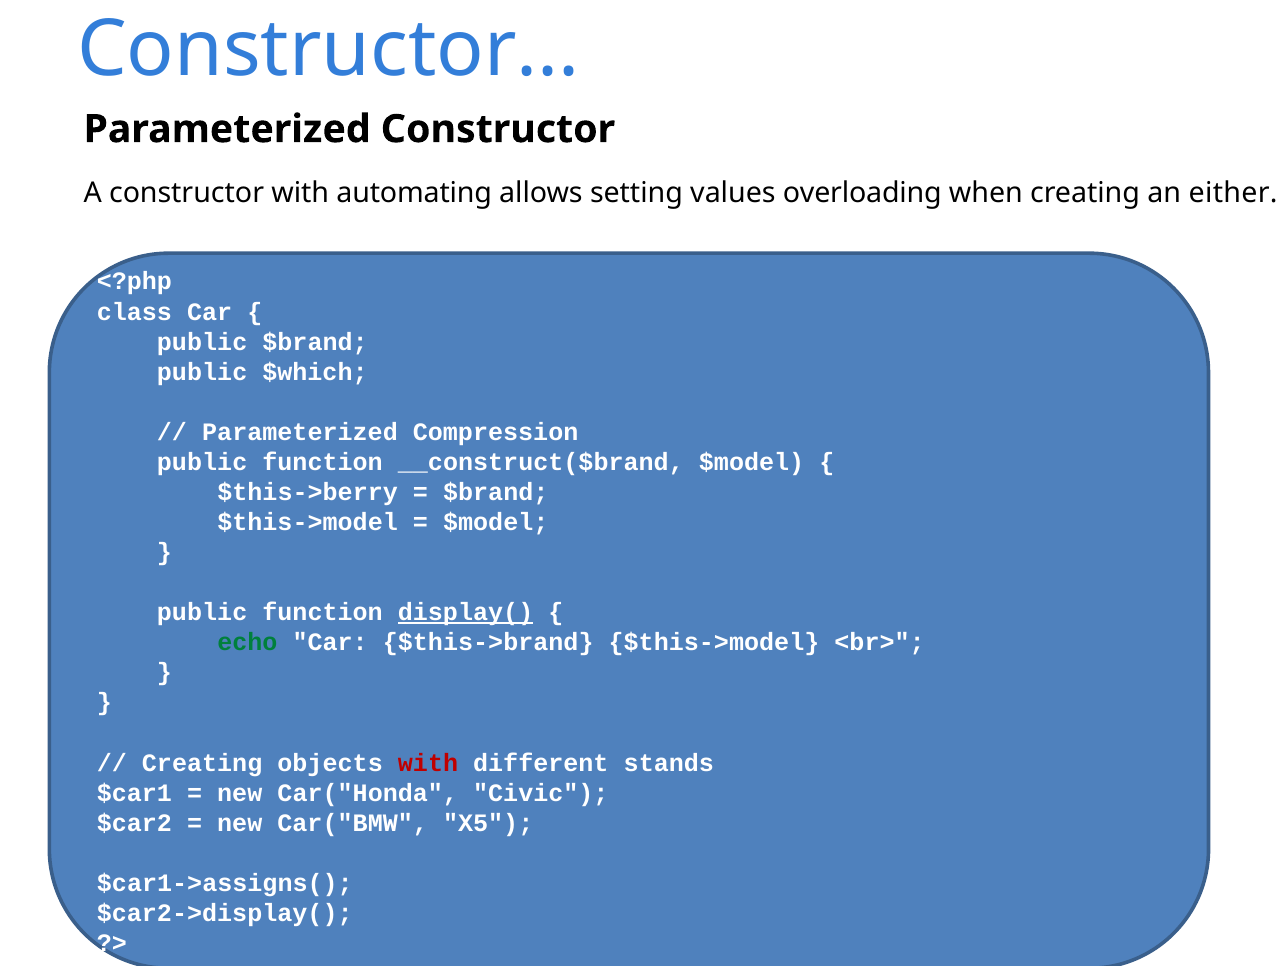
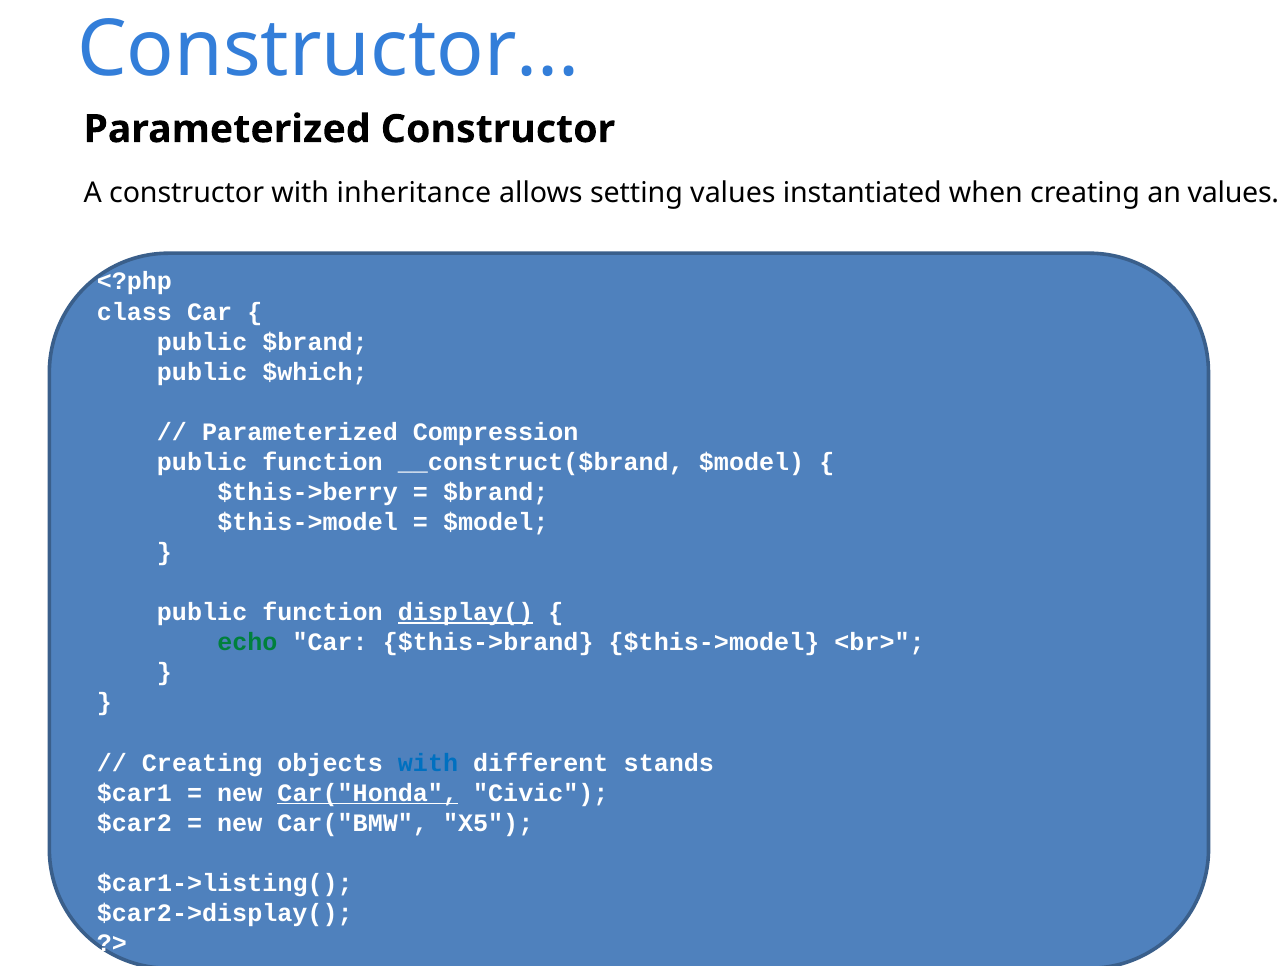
automating: automating -> inheritance (414, 193)
overloading: overloading -> instantiated (862, 193)
an either: either -> values (1233, 193)
with colour: red -> blue (428, 763)
Car("Honda underline: none -> present (368, 793)
$car1->assigns(: $car1->assigns( -> $car1->listing( (225, 883)
